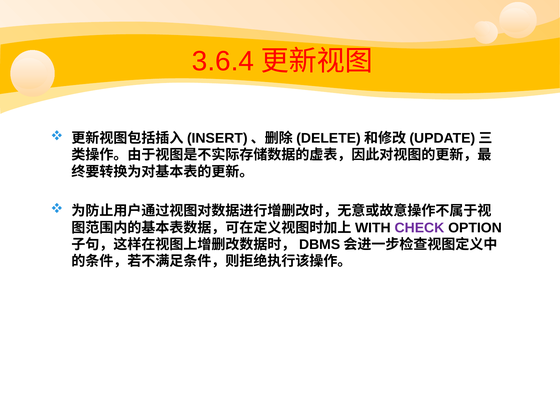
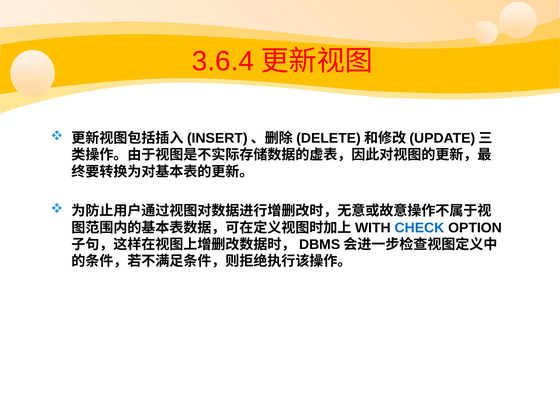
CHECK colour: purple -> blue (419, 228)
